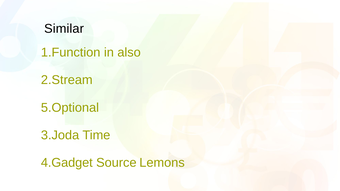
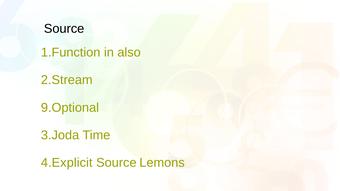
Similar: Similar -> Source (64, 29)
5.Optional: 5.Optional -> 9.Optional (70, 108)
4.Gadget: 4.Gadget -> 4.Explicit (67, 163)
